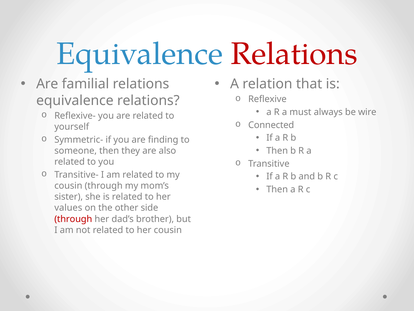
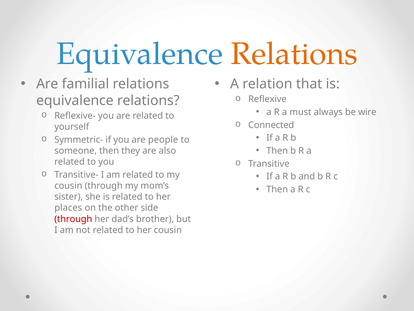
Relations colour: red -> orange (294, 54)
finding: finding -> people (163, 140)
values: values -> places (68, 208)
